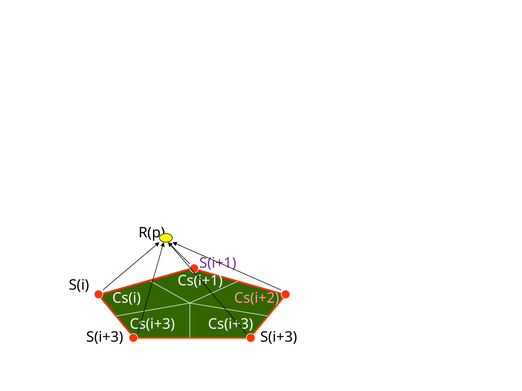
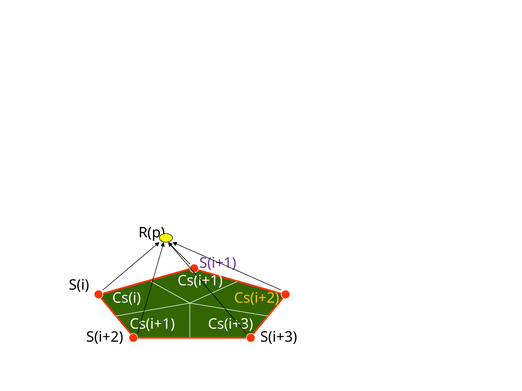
Cs(i+2 colour: pink -> yellow (257, 298)
Cs(i+3: Cs(i+3 -> Cs(i+1 (152, 324)
S(i+3: S(i+3 -> S(i+2 (105, 337)
